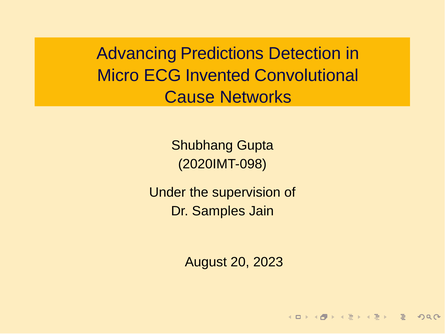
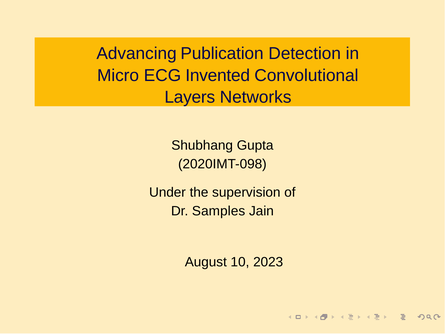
Predictions: Predictions -> Publication (222, 54)
Cause: Cause -> Layers (190, 97)
20: 20 -> 10 (240, 262)
